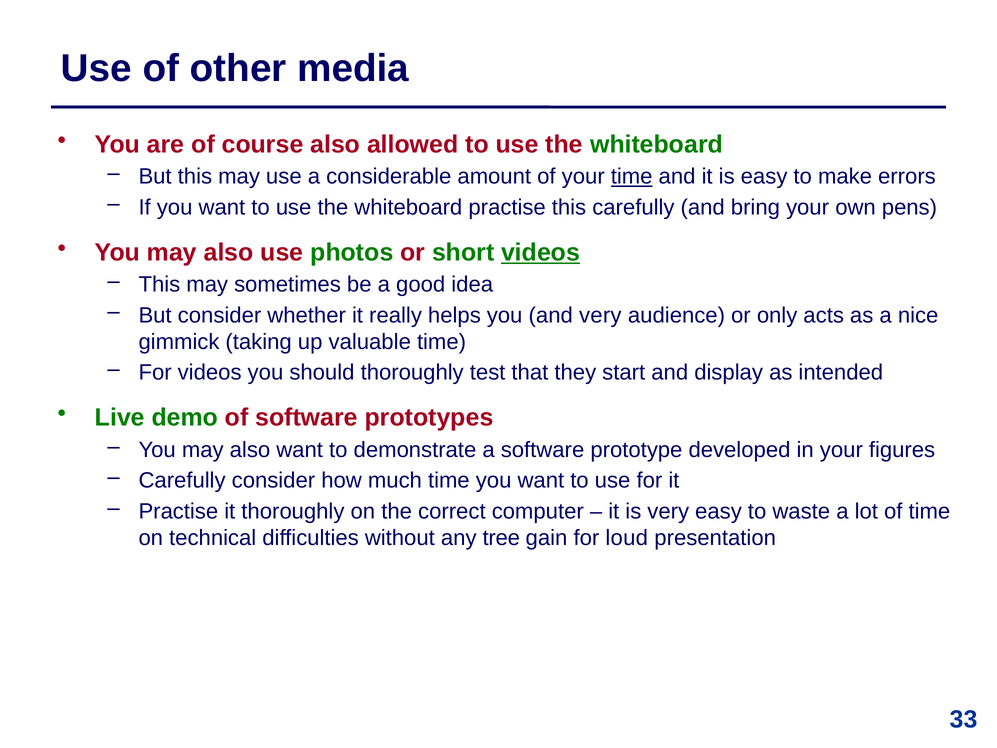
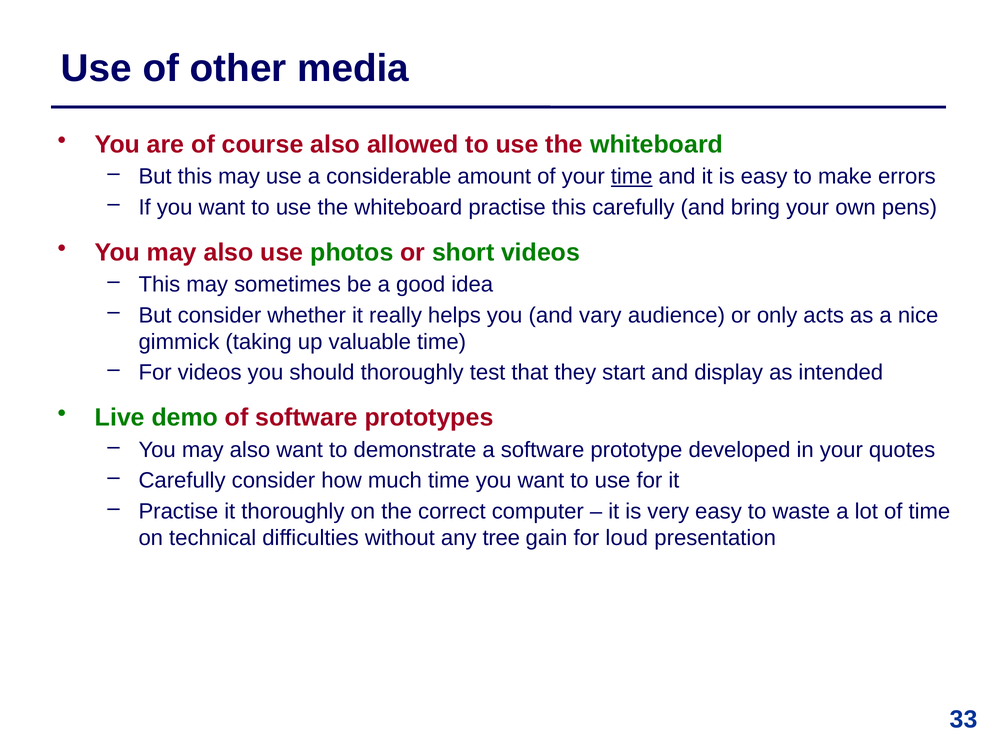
videos underline: present -> none (541, 252)
and very: very -> vary (600, 315)
figures: figures -> quotes (902, 450)
